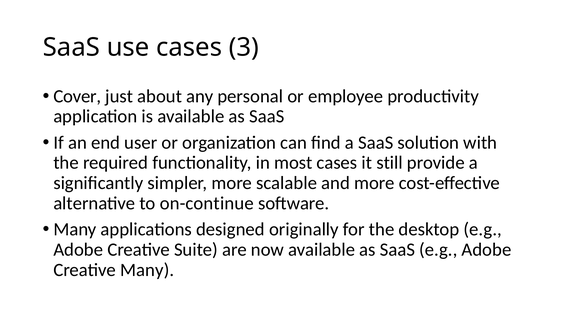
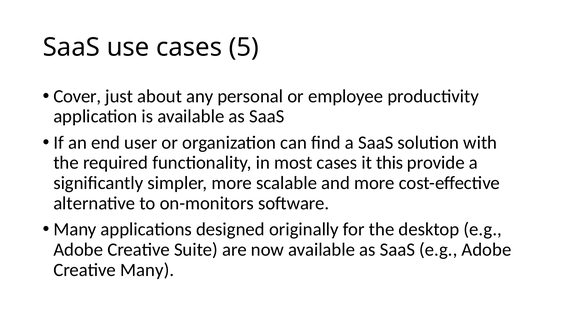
3: 3 -> 5 (244, 47)
still: still -> this (390, 163)
on-continue: on-continue -> on-monitors (207, 203)
